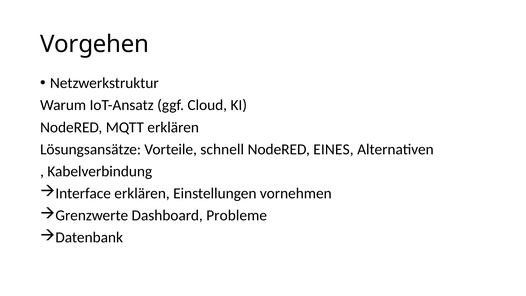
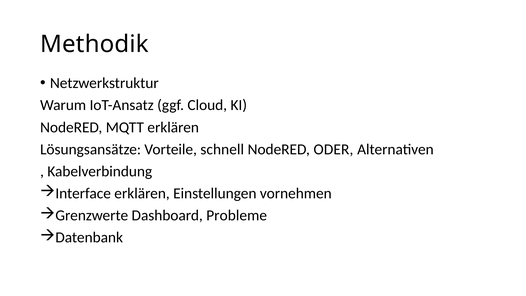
Vorgehen: Vorgehen -> Methodik (94, 44)
EINES: EINES -> ODER (333, 149)
